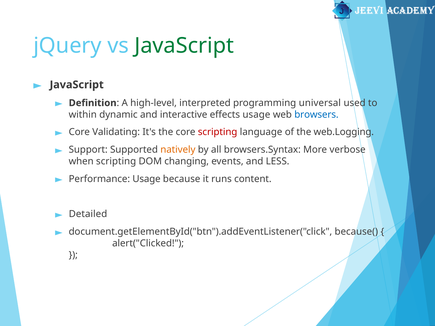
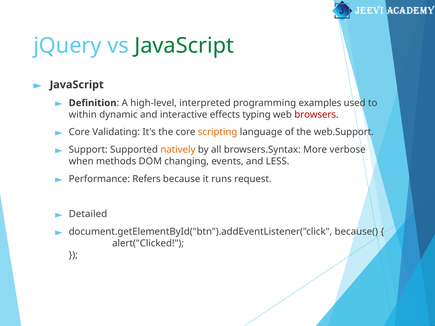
universal: universal -> examples (320, 103)
effects usage: usage -> typing (257, 115)
browsers colour: blue -> red (316, 115)
scripting colour: red -> orange (218, 132)
web.Logging: web.Logging -> web.Support (344, 132)
when scripting: scripting -> methods (116, 161)
Performance Usage: Usage -> Refers (147, 179)
content: content -> request (253, 179)
